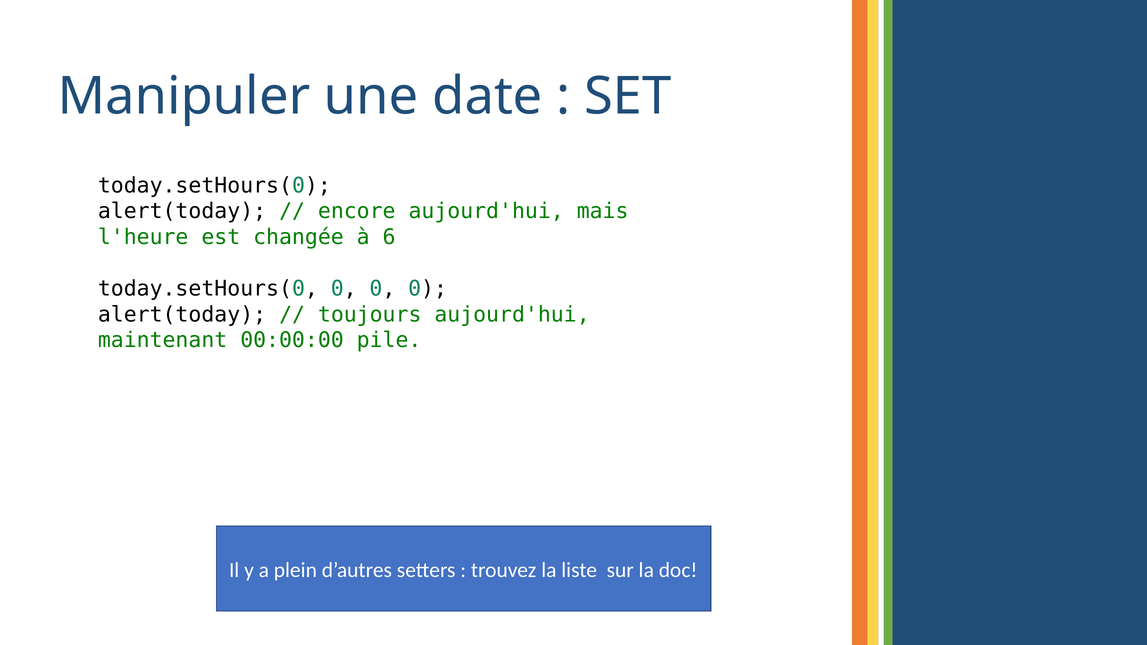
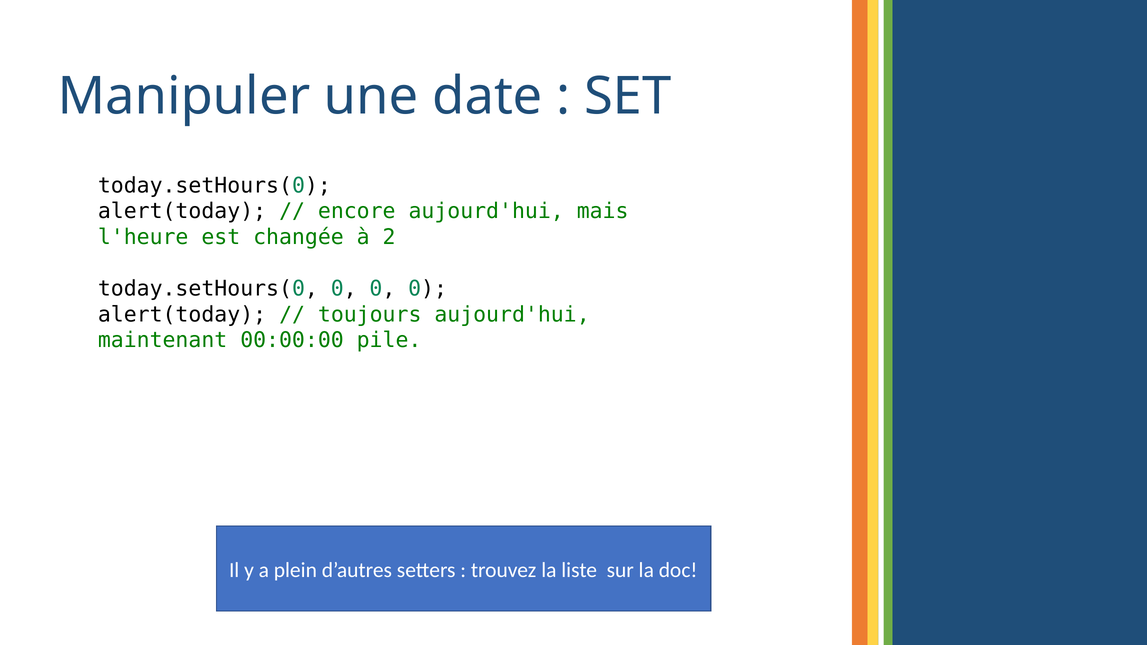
6: 6 -> 2 (389, 237)
